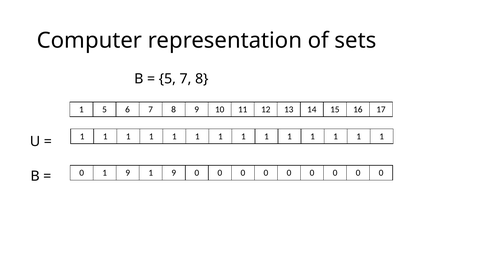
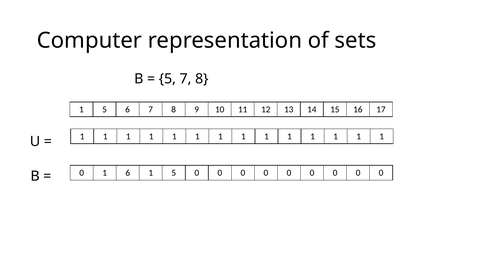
0 1 9: 9 -> 6 (128, 173)
9: 9 -> 5 (174, 173)
